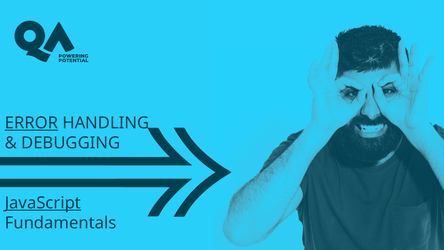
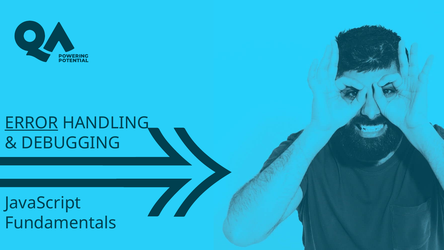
JavaScript underline: present -> none (43, 203)
